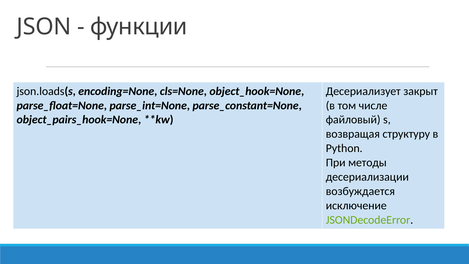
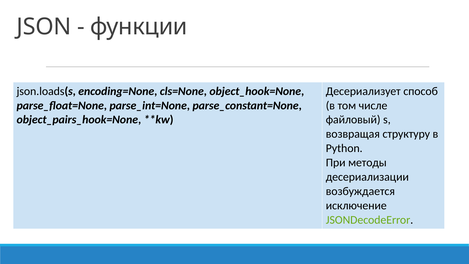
закрыт: закрыт -> способ (421, 91)
